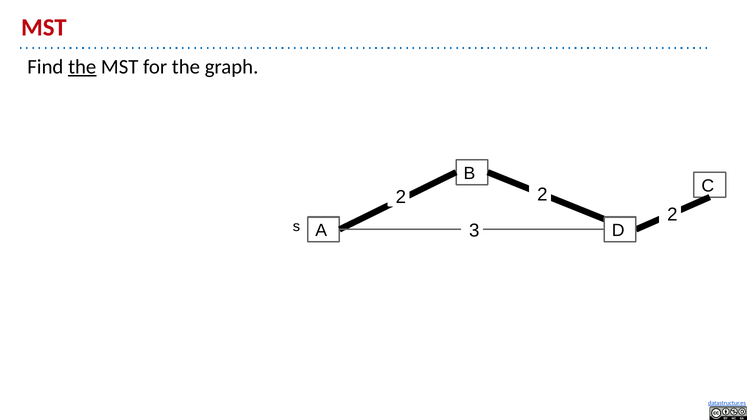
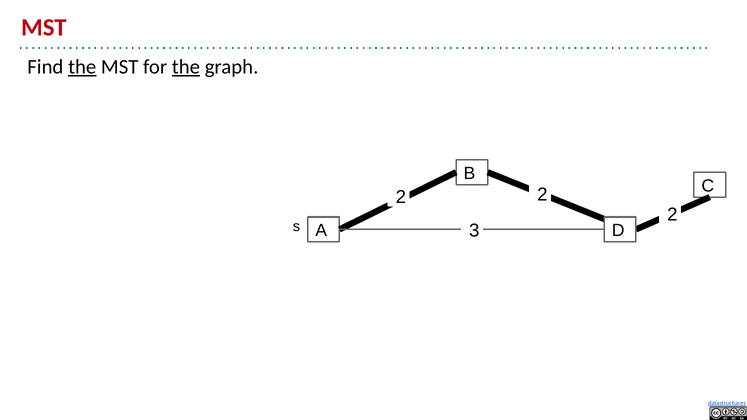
the underline: none -> present (186, 67)
